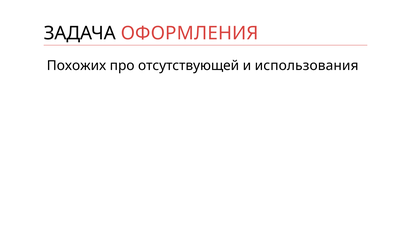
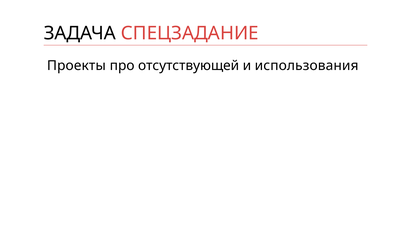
ОФОРМЛЕНИЯ: ОФОРМЛЕНИЯ -> СПЕЦЗАДАНИЕ (190, 33)
Похожих: Похожих -> Проекты (76, 66)
